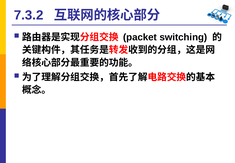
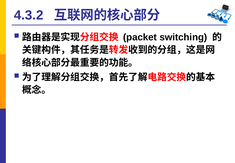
7.3.2: 7.3.2 -> 4.3.2 (29, 15)
